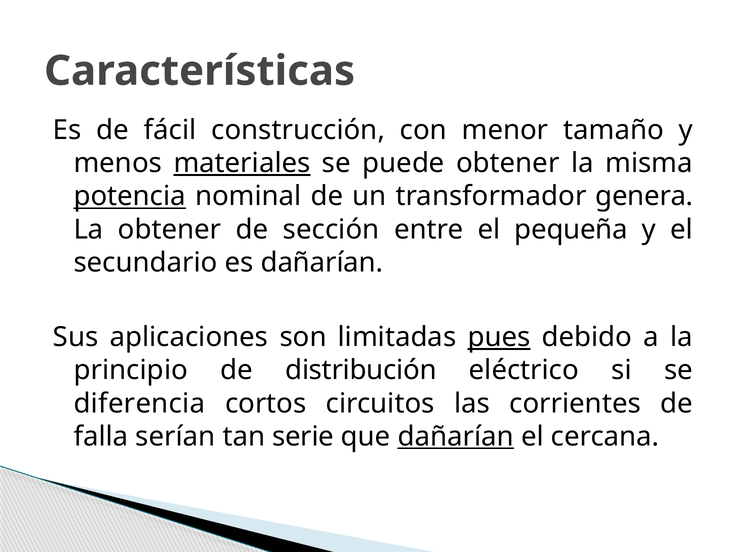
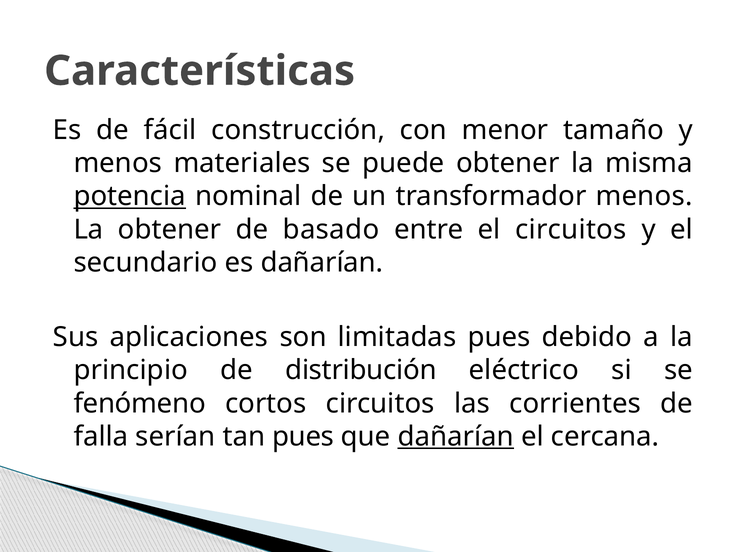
materiales underline: present -> none (242, 163)
transformador genera: genera -> menos (644, 197)
sección: sección -> basado (331, 230)
el pequeña: pequeña -> circuitos (571, 230)
pues underline: present -> none (499, 338)
diferencia: diferencia -> fenómeno (140, 404)
tan serie: serie -> pues (303, 437)
